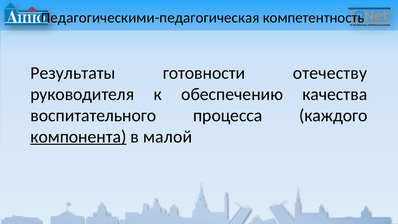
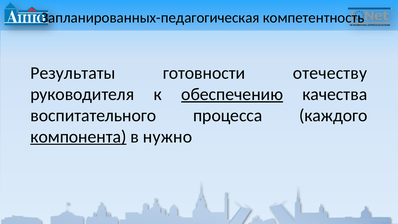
Педагогическими-педагогическая: Педагогическими-педагогическая -> Запланированных-педагогическая (150, 18)
обеспечению underline: none -> present (232, 94)
малой: малой -> нужно (168, 137)
